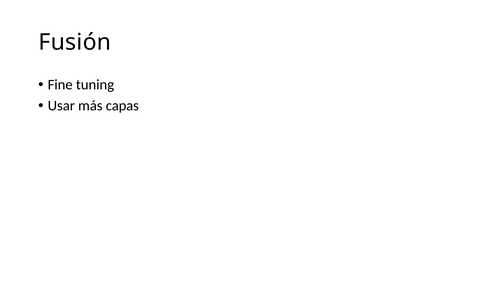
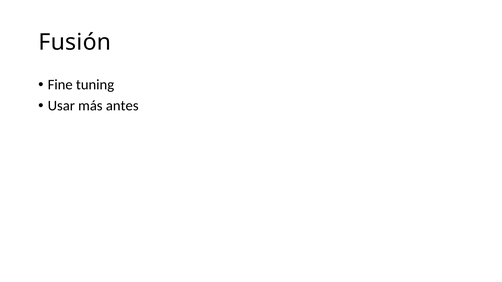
capas: capas -> antes (122, 106)
